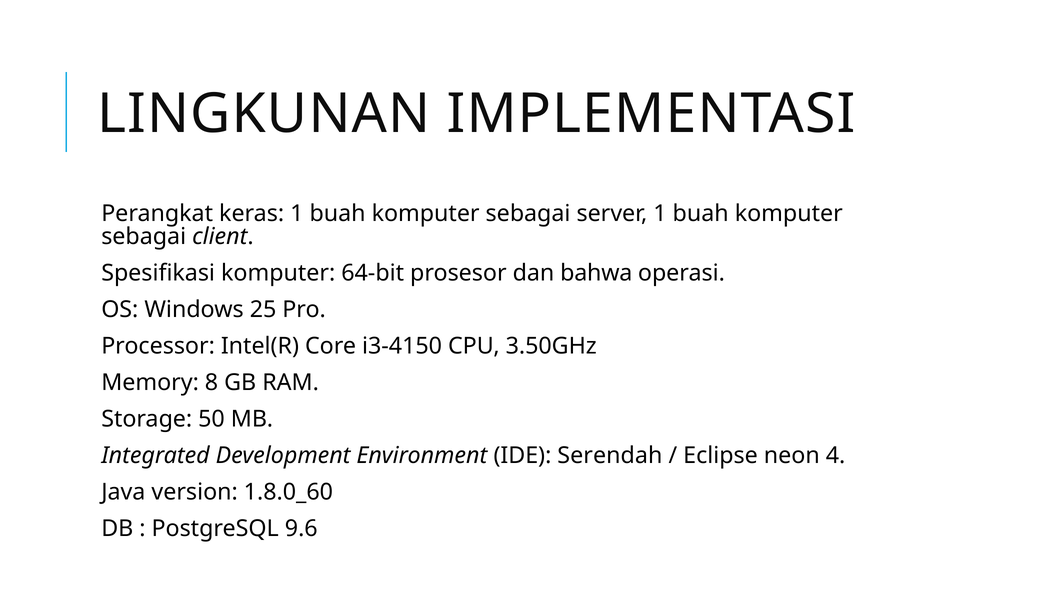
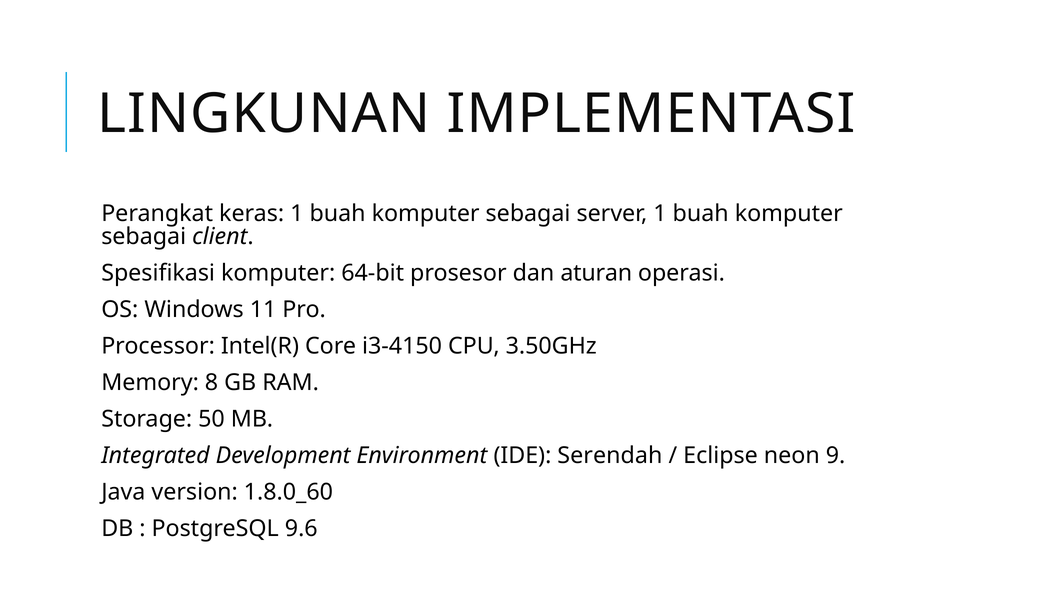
bahwa: bahwa -> aturan (596, 273)
25: 25 -> 11 (263, 309)
4: 4 -> 9 (836, 455)
